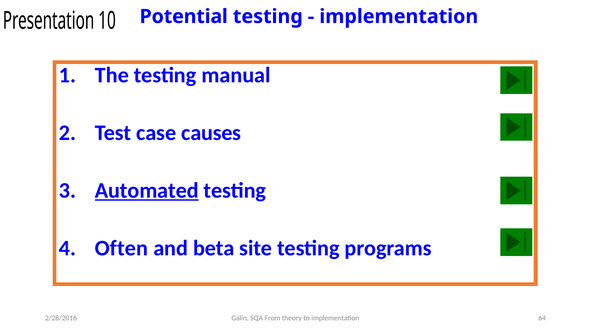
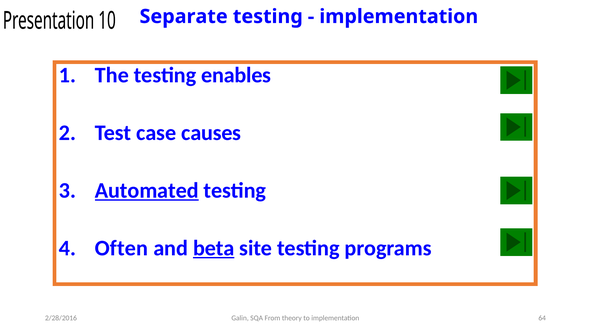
Potential: Potential -> Separate (184, 16)
manual: manual -> enables (236, 75)
beta underline: none -> present (214, 248)
